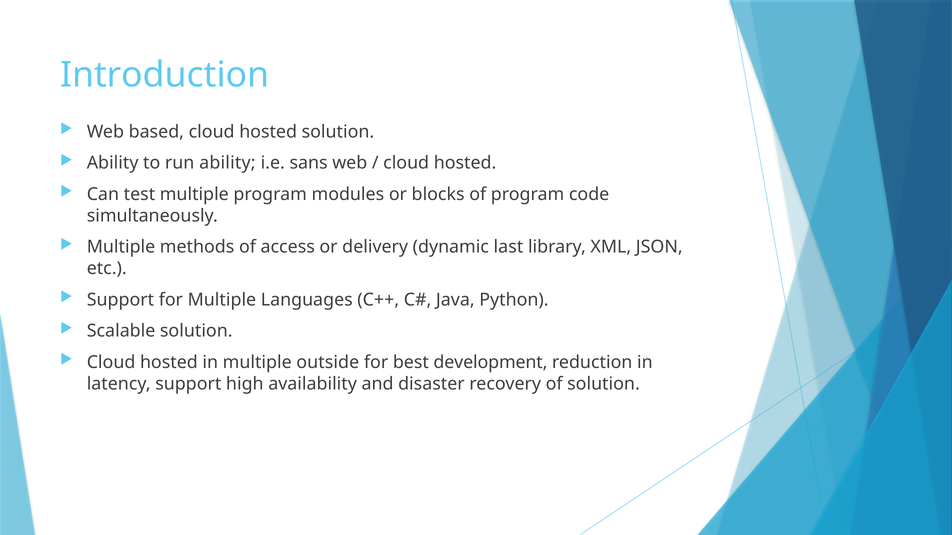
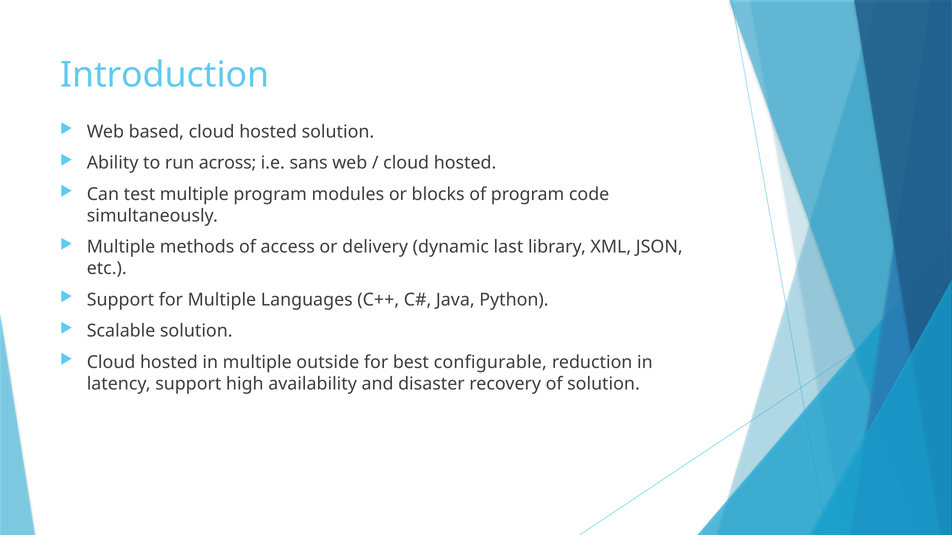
run ability: ability -> across (228, 163)
development: development -> configurable (490, 363)
